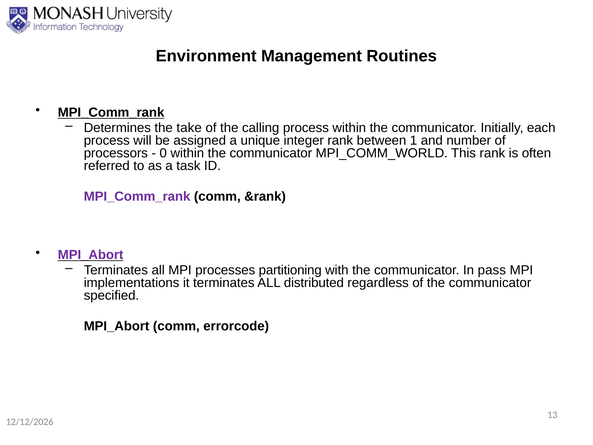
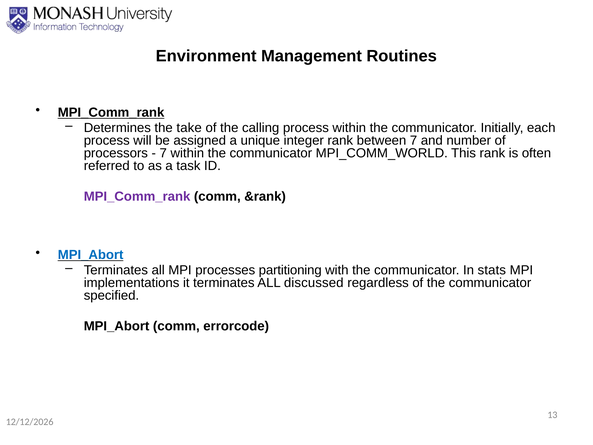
between 1: 1 -> 7 (414, 140)
0: 0 -> 7 (163, 153)
MPI_Abort colour: purple -> blue (91, 255)
pass: pass -> stats (492, 270)
distributed: distributed -> discussed (314, 283)
